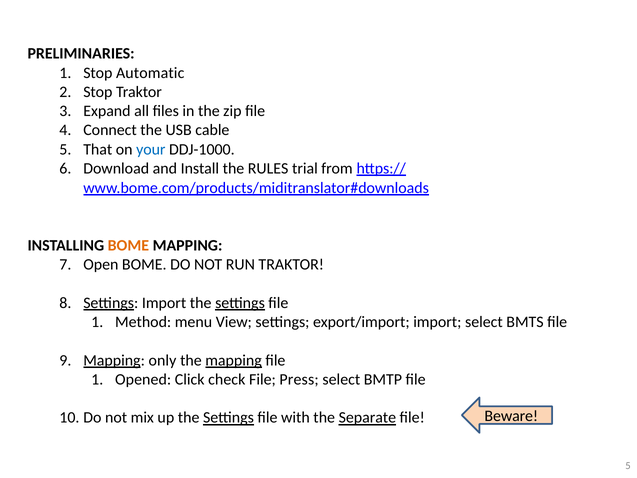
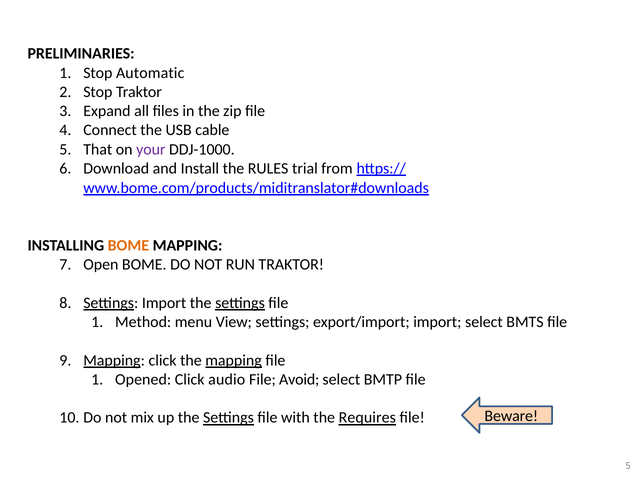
your colour: blue -> purple (151, 149)
Mapping only: only -> click (163, 360)
check: check -> audio (227, 379)
Press: Press -> Avoid (299, 379)
Separate: Separate -> Requires (367, 417)
